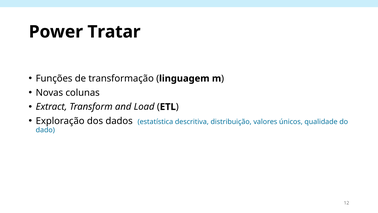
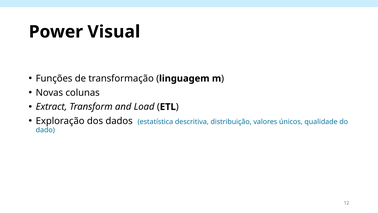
Tratar: Tratar -> Visual (114, 32)
